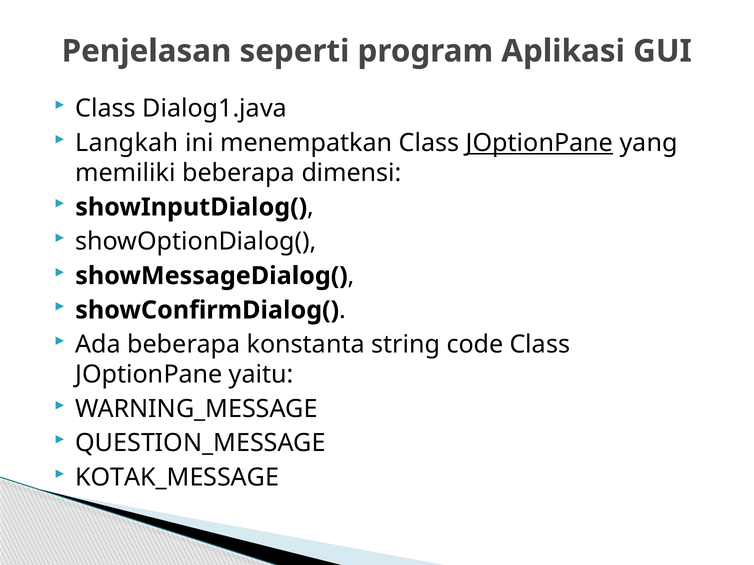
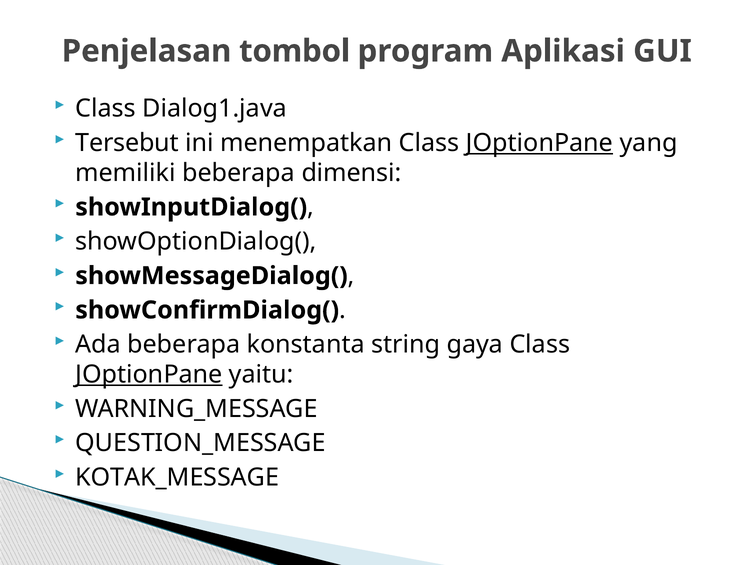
seperti: seperti -> tombol (295, 51)
Langkah: Langkah -> Tersebut (127, 143)
code: code -> gaya (475, 345)
JOptionPane underline: none -> present (149, 375)
